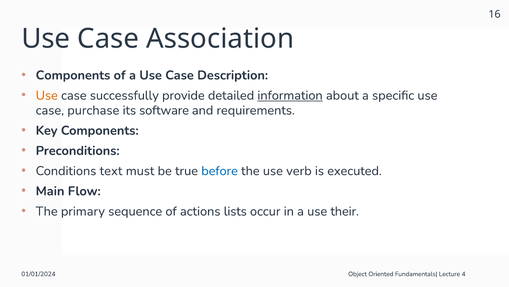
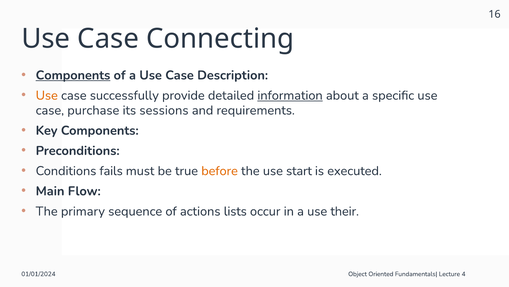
Association: Association -> Connecting (220, 38)
Components underline: none -> present (73, 75)
software: software -> sessions (164, 110)
text: text -> fails (111, 171)
before colour: blue -> orange (220, 171)
verb: verb -> start (299, 171)
